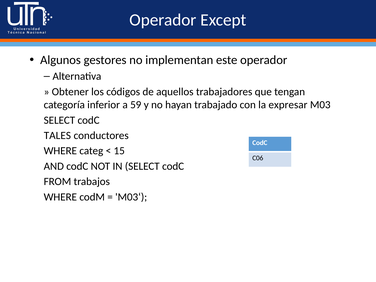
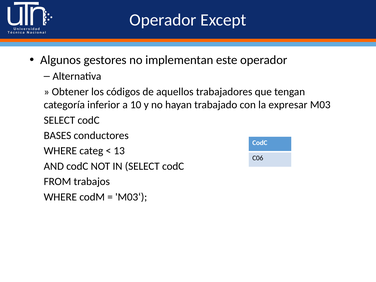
59: 59 -> 10 (136, 105)
TALES: TALES -> BASES (57, 136)
15: 15 -> 13 (119, 151)
